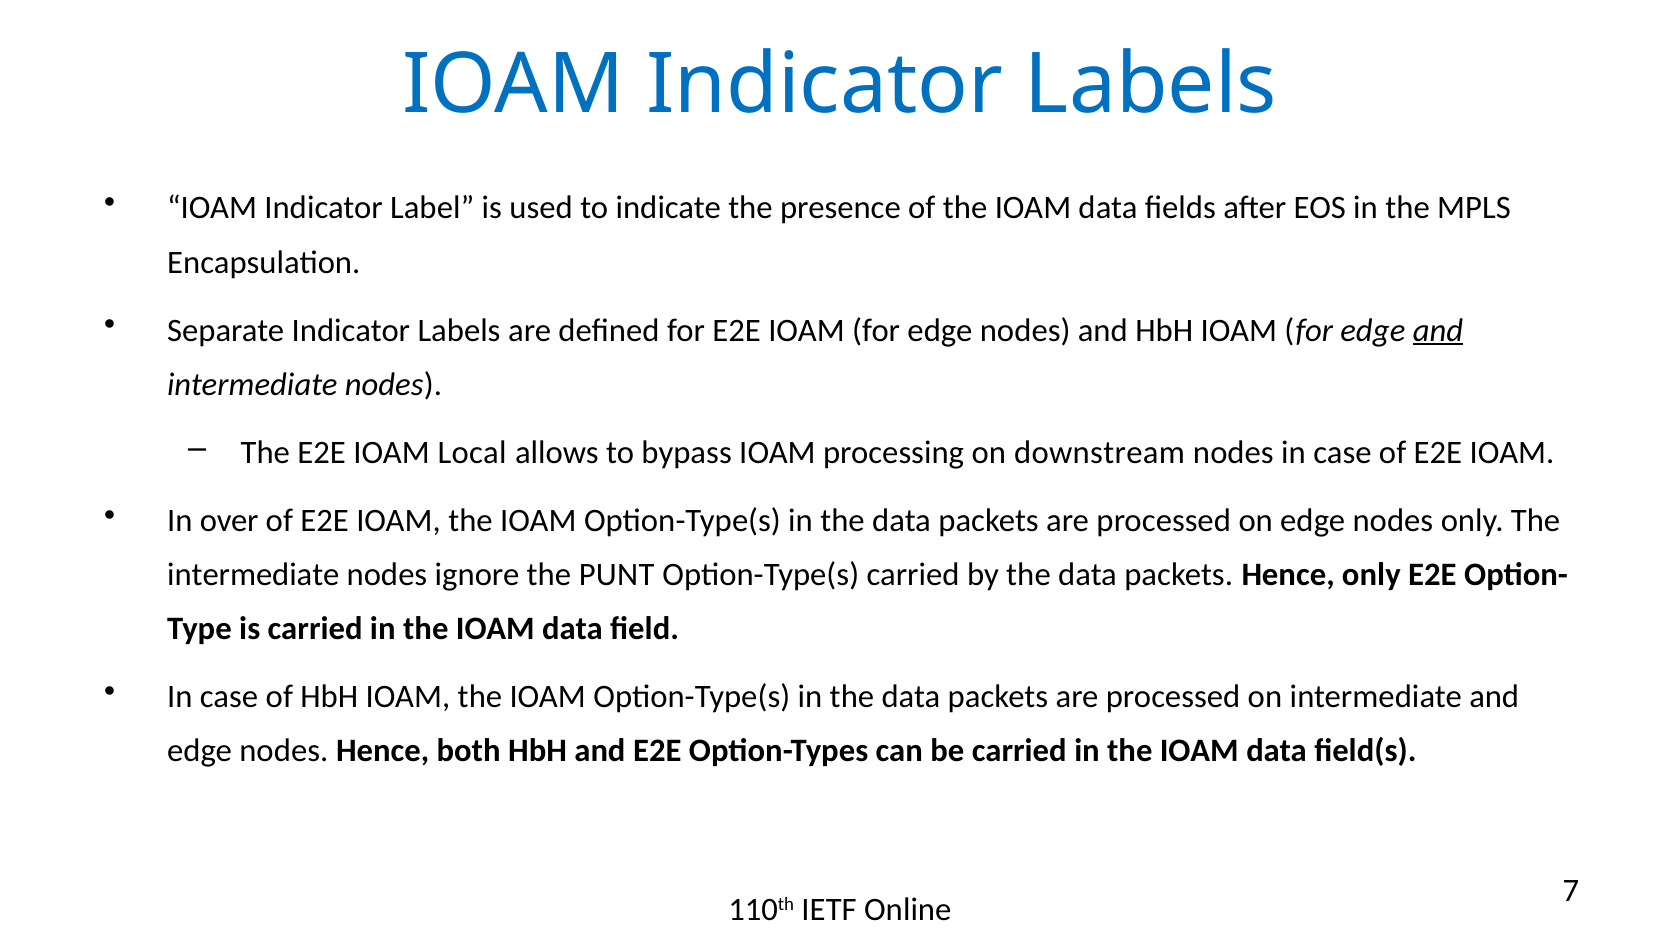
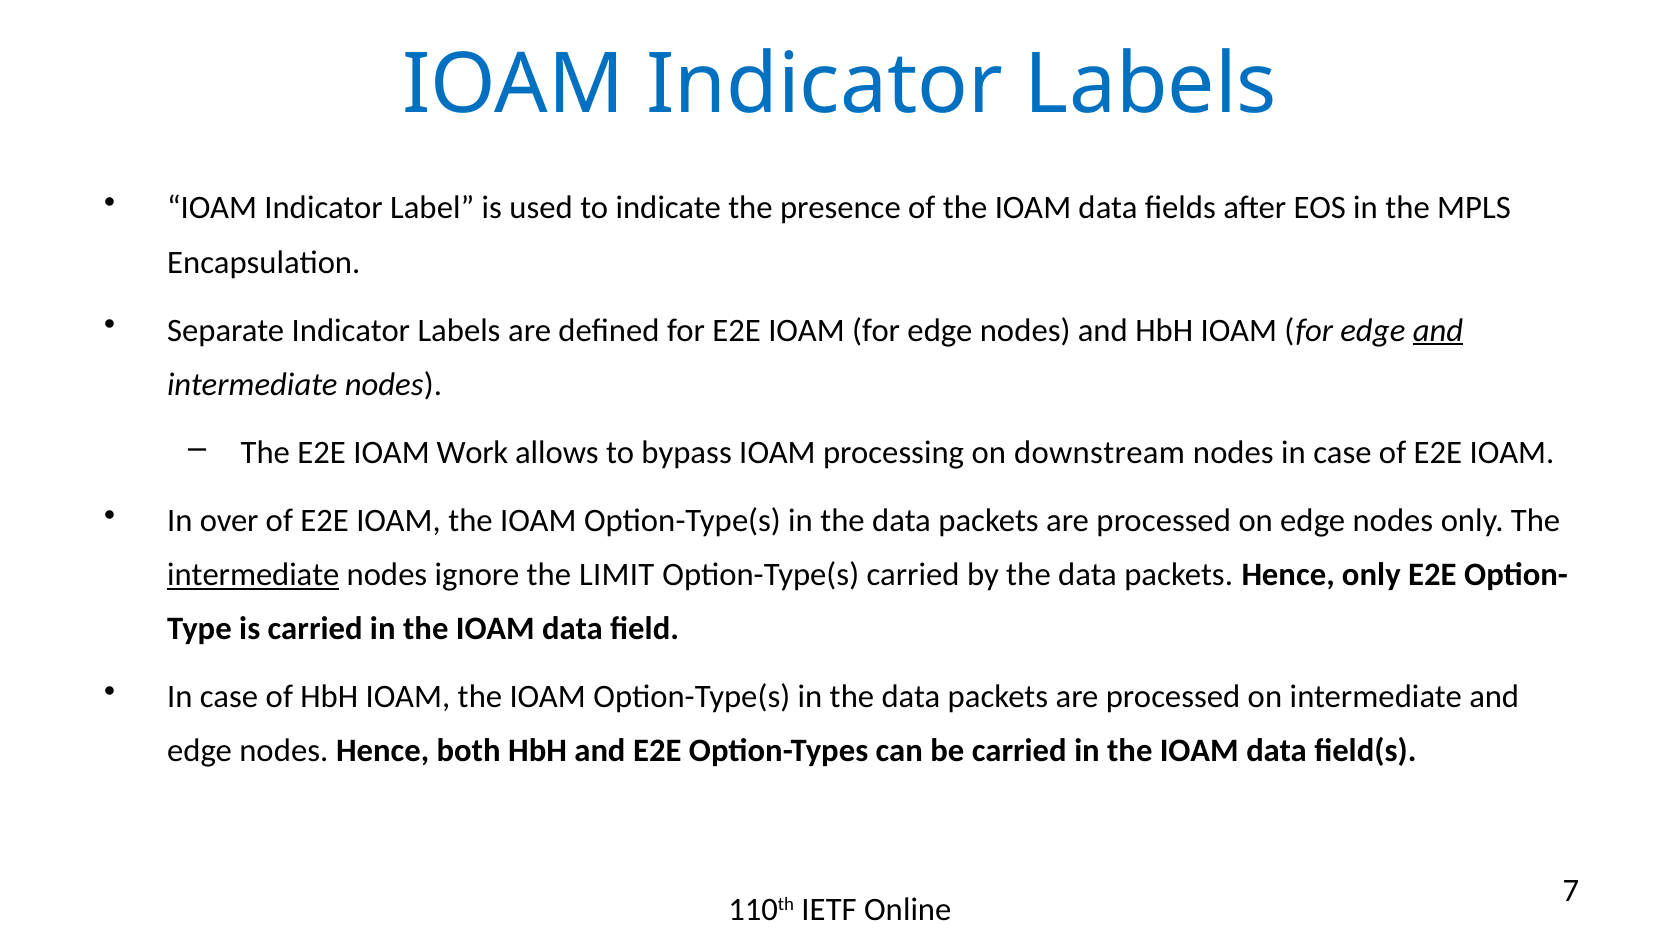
Local: Local -> Work (472, 453)
intermediate underline: none -> present (253, 575)
PUNT: PUNT -> LIMIT (617, 575)
